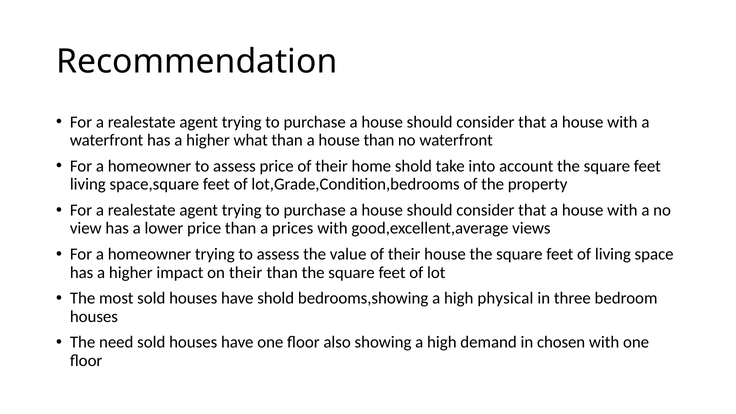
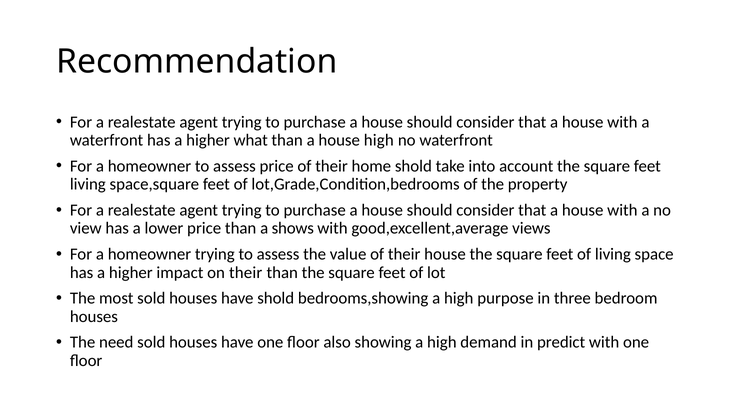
house than: than -> high (379, 140)
prices: prices -> shows (293, 228)
physical: physical -> purpose (505, 298)
chosen: chosen -> predict (561, 342)
